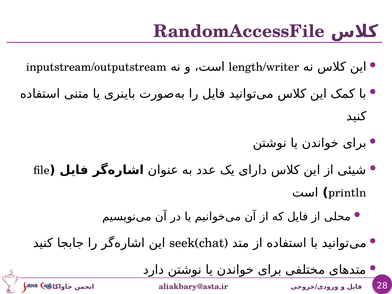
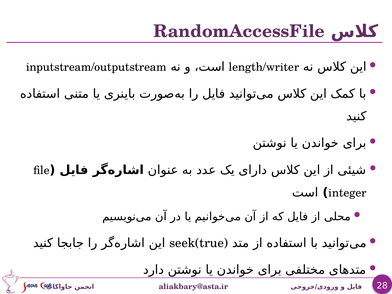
println: println -> integer (347, 193)
seek(chat: seek(chat -> seek(true (199, 243)
